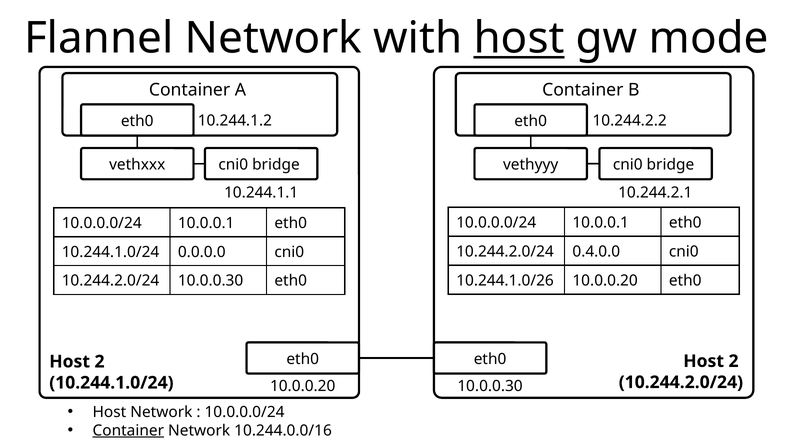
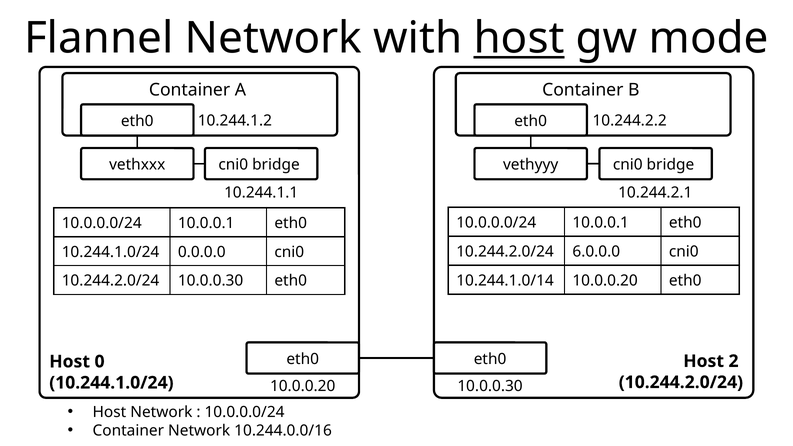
0.4.0.0: 0.4.0.0 -> 6.0.0.0 (596, 252)
10.244.1.0/26: 10.244.1.0/26 -> 10.244.1.0/14 (505, 281)
2: 2 -> 0 (100, 362)
Container underline: present -> none (128, 431)
